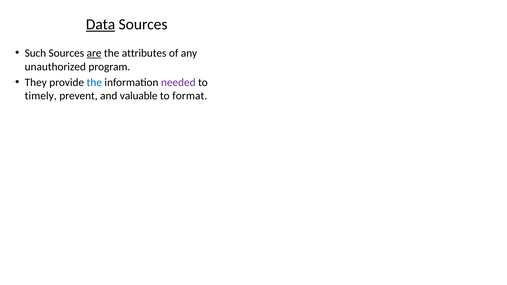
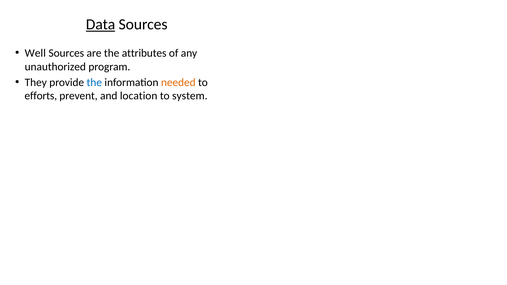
Such: Such -> Well (35, 53)
are underline: present -> none (94, 53)
needed colour: purple -> orange (178, 82)
timely: timely -> efforts (41, 96)
valuable: valuable -> location (139, 96)
format: format -> system (190, 96)
